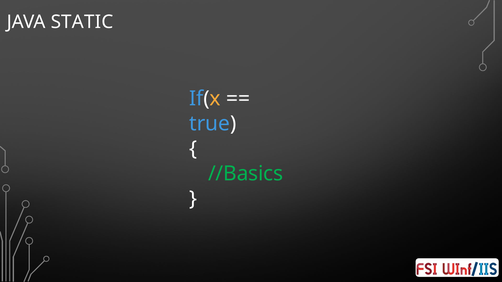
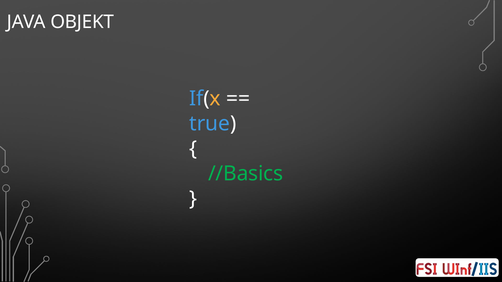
STATIC: STATIC -> OBJEKT (82, 22)
